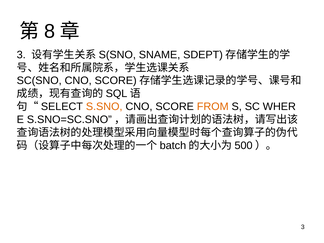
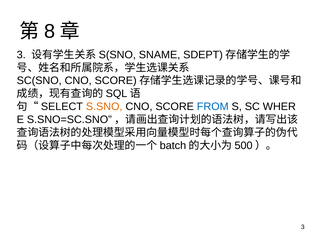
FROM colour: orange -> blue (213, 107)
